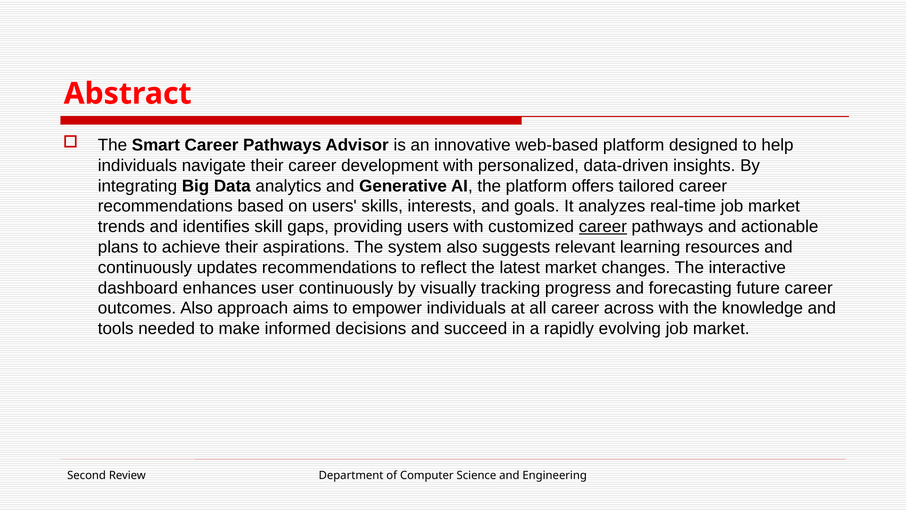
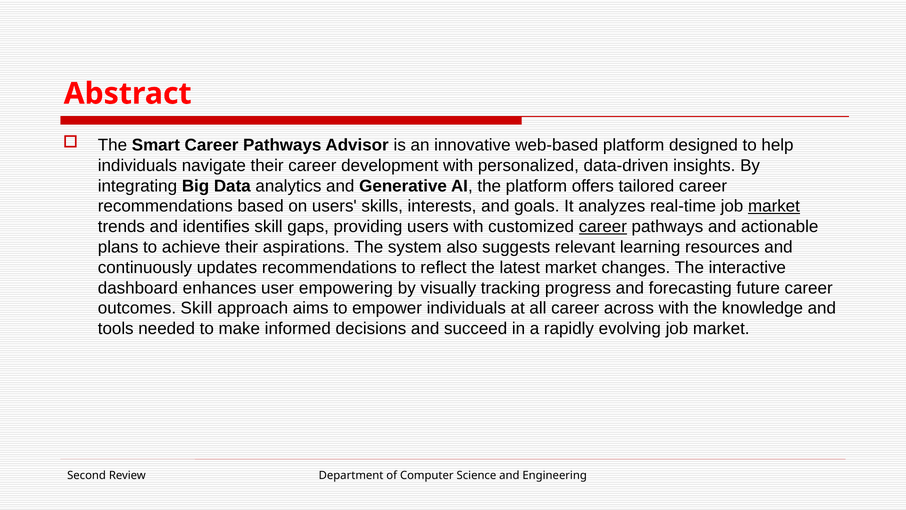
market underline: none -> present (774, 206)
user continuously: continuously -> empowering (346, 288)
outcomes Also: Also -> Skill (196, 308)
